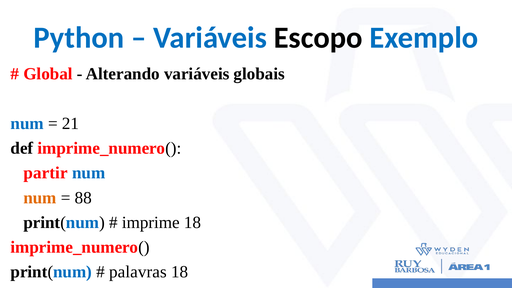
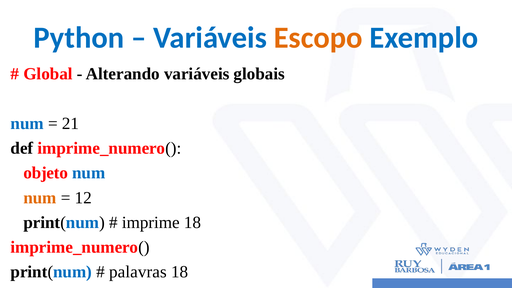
Escopo colour: black -> orange (318, 38)
partir: partir -> objeto (46, 173)
88: 88 -> 12 (83, 198)
